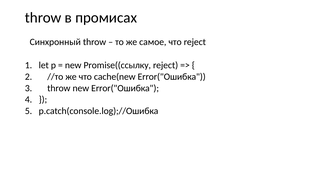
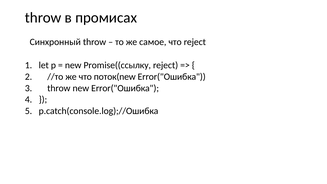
cache(new: cache(new -> поток(new (115, 77)
